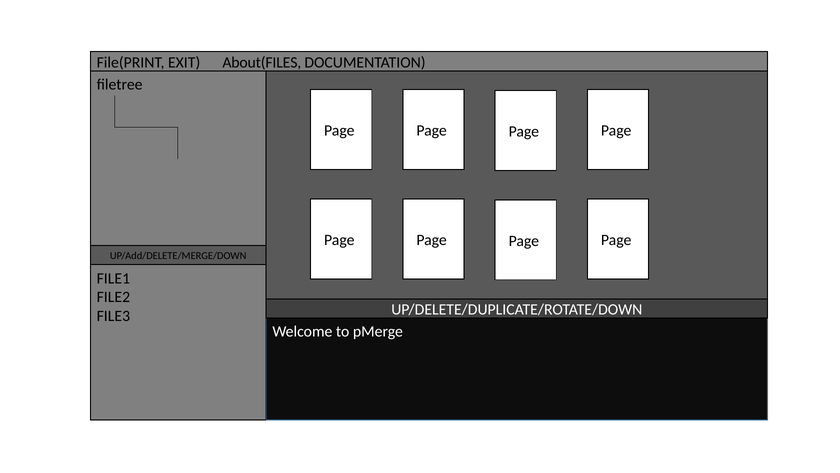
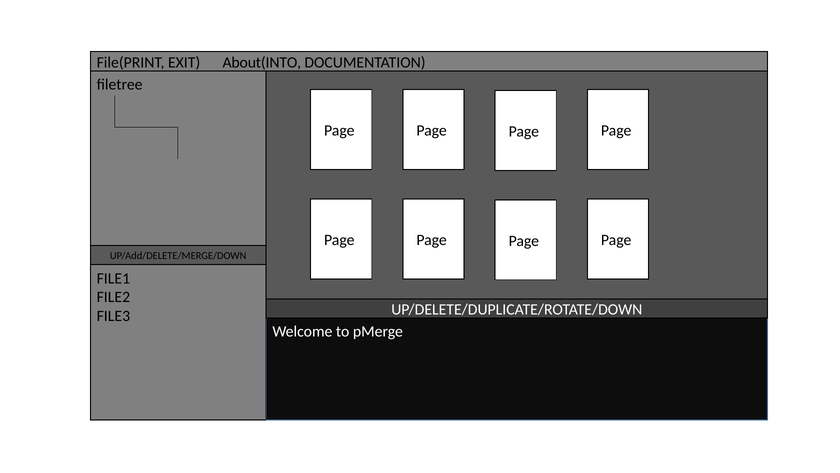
About(FILES: About(FILES -> About(INTO (262, 62)
